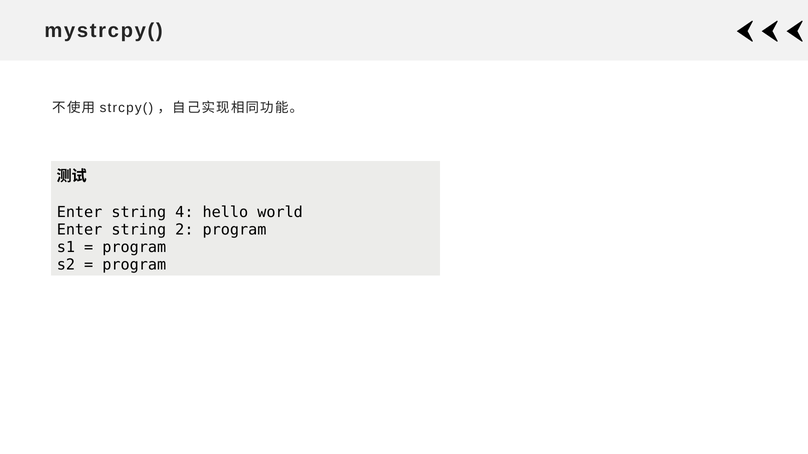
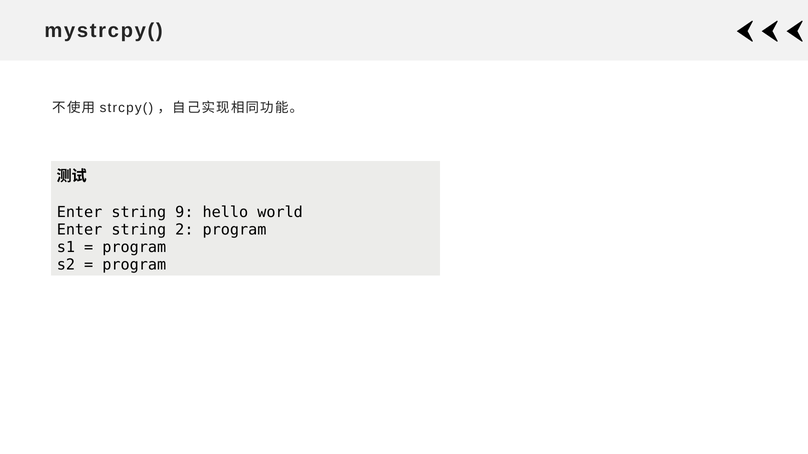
4: 4 -> 9 (184, 212)
